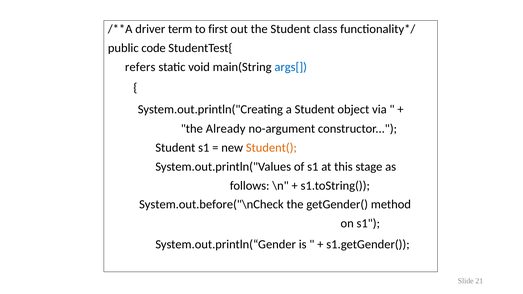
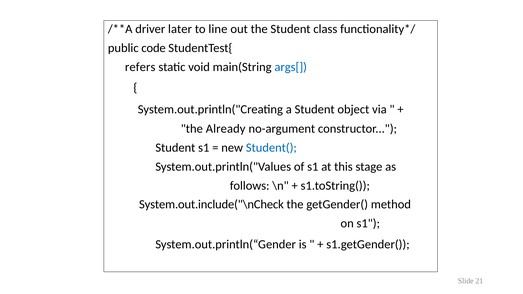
term: term -> later (180, 29)
first: first -> line (218, 29)
Student( colour: orange -> blue (271, 148)
System.out.before("\nCheck: System.out.before("\nCheck -> System.out.include("\nCheck (211, 205)
